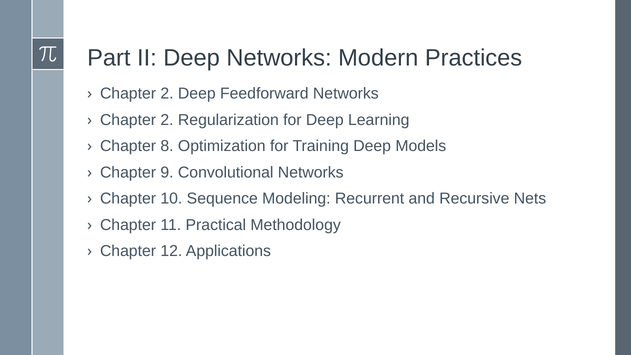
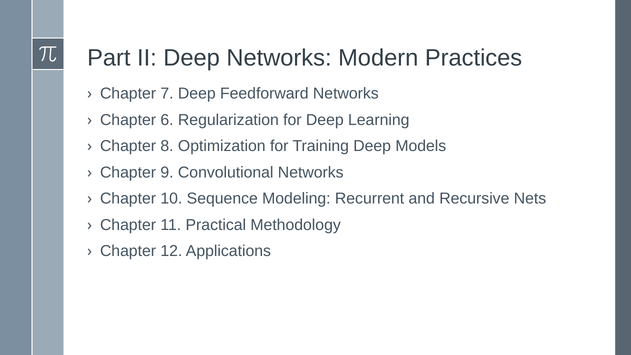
2: 2 -> 7 (167, 94)
2: 2 -> 6 (167, 120)
